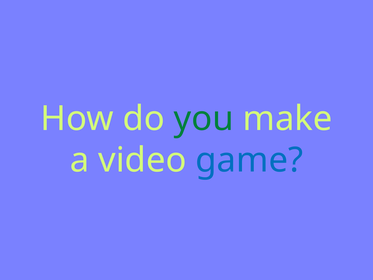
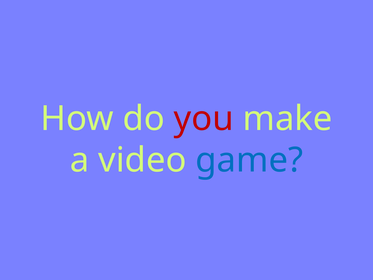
you colour: green -> red (204, 119)
